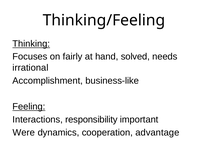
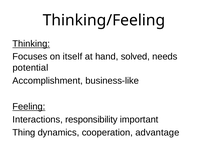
fairly: fairly -> itself (73, 57)
irrational: irrational -> potential (30, 68)
Were: Were -> Thing (24, 132)
